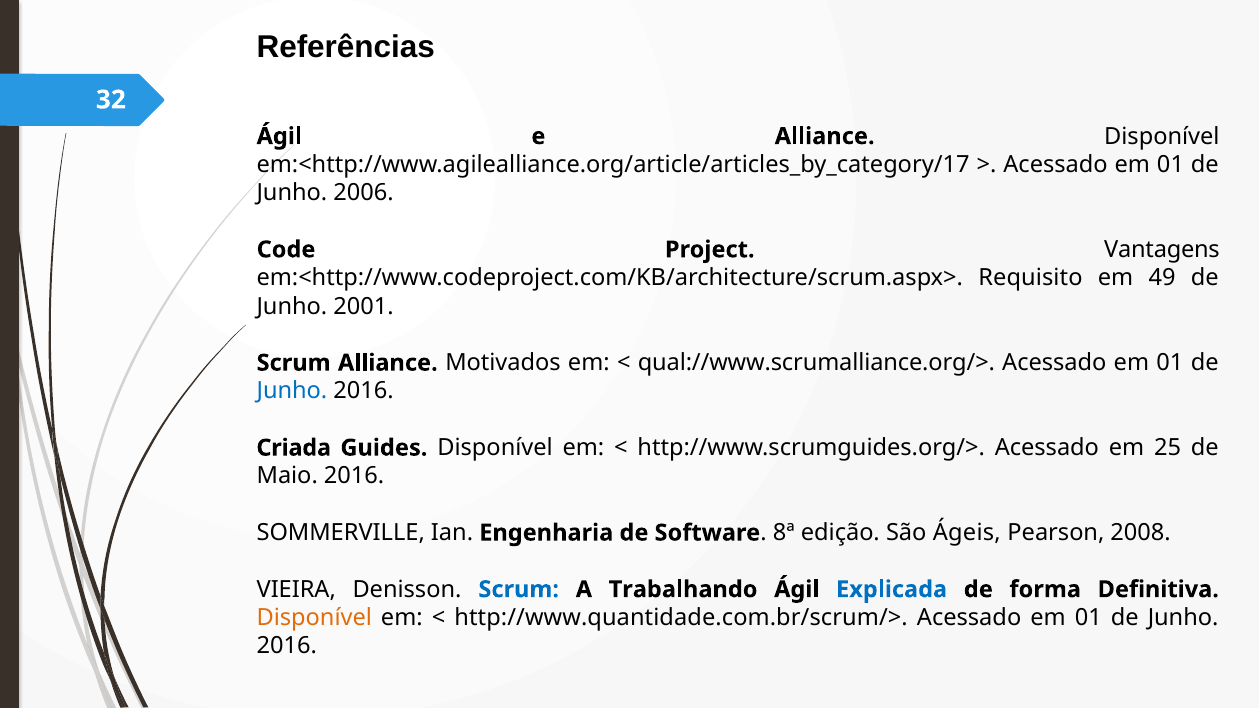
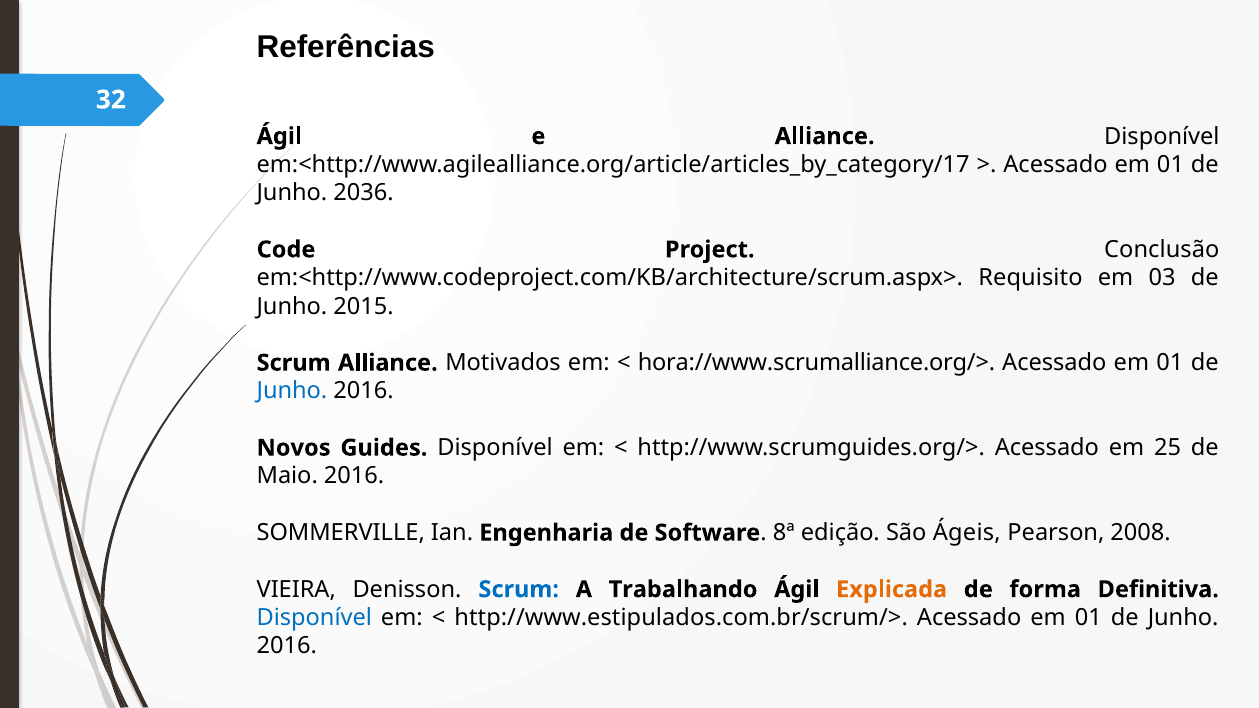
2006: 2006 -> 2036 (364, 193)
Vantagens: Vantagens -> Conclusão (1162, 250)
49: 49 -> 03 (1162, 278)
2001: 2001 -> 2015 (364, 306)
qual://www.scrumalliance.org/>: qual://www.scrumalliance.org/> -> hora://www.scrumalliance.org/> (816, 363)
Criada: Criada -> Novos (294, 448)
Explicada colour: blue -> orange (892, 590)
Disponível colour: orange -> blue (314, 618)
http://www.quantidade.com.br/scrum/>: http://www.quantidade.com.br/scrum/> -> http://www.estipulados.com.br/scrum/> (681, 618)
